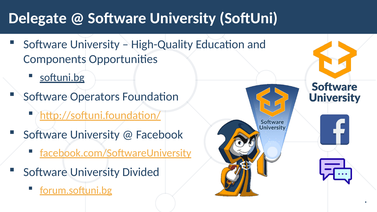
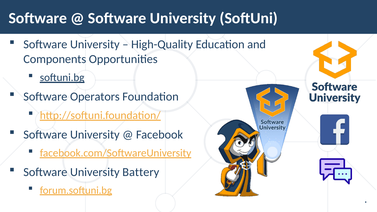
Delegate: Delegate -> Software (38, 18)
Divided: Divided -> Battery (141, 172)
